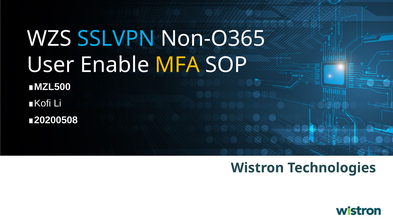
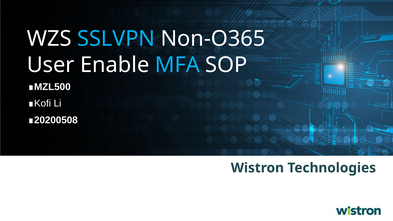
MFA colour: yellow -> light blue (177, 65)
